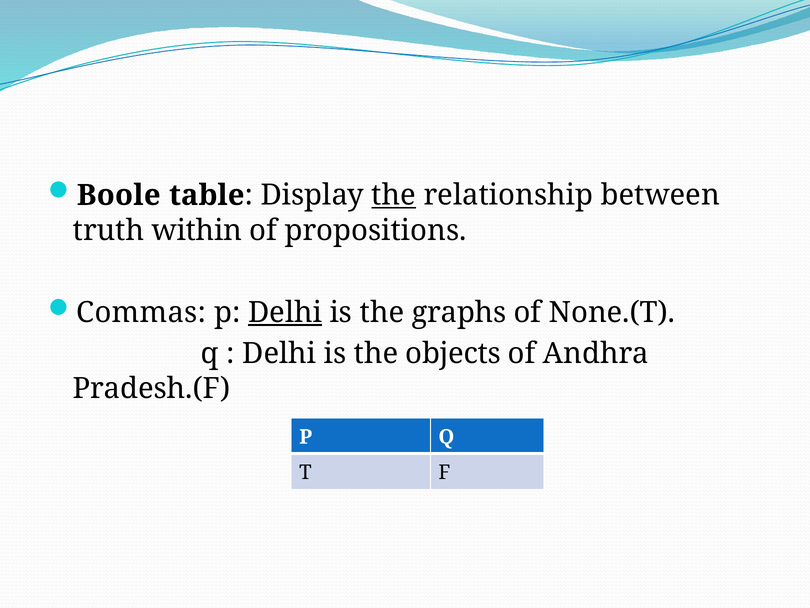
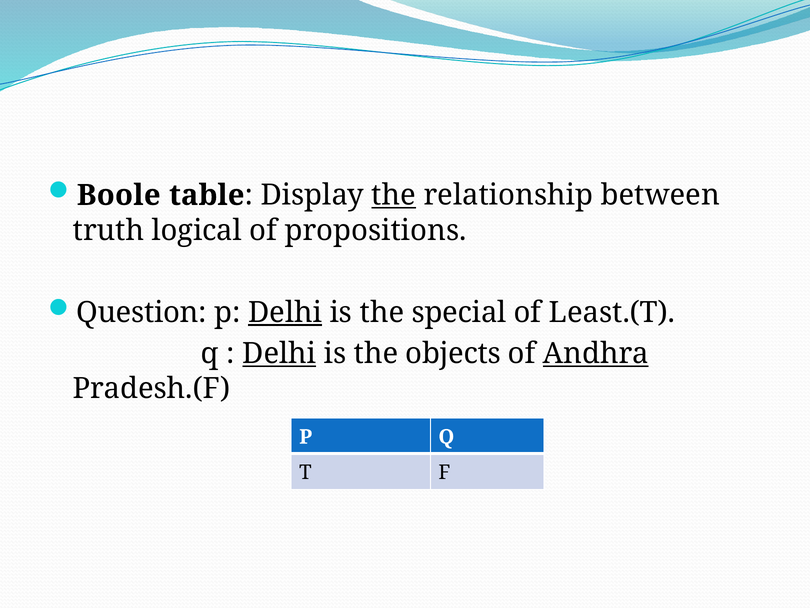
within: within -> logical (197, 230)
Commas: Commas -> Question (142, 312)
graphs: graphs -> special (459, 312)
None.(T: None.(T -> Least.(T (612, 312)
Delhi underline: none -> present (279, 353)
Andhra underline: none -> present (596, 353)
